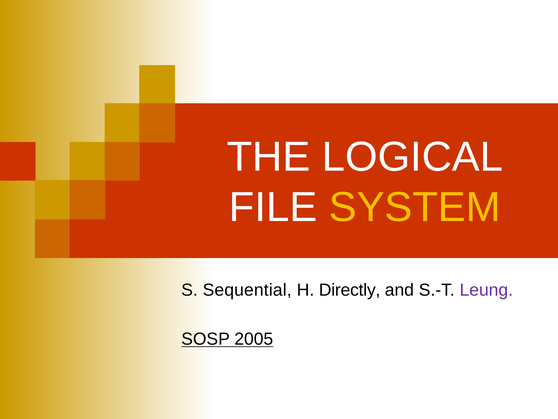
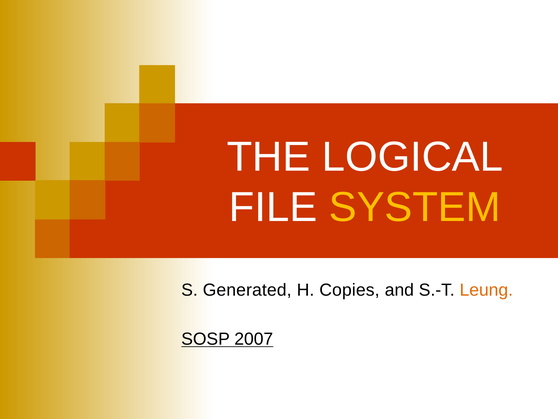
Sequential: Sequential -> Generated (247, 290)
Directly: Directly -> Copies (349, 290)
Leung colour: purple -> orange (486, 290)
2005: 2005 -> 2007 (254, 339)
